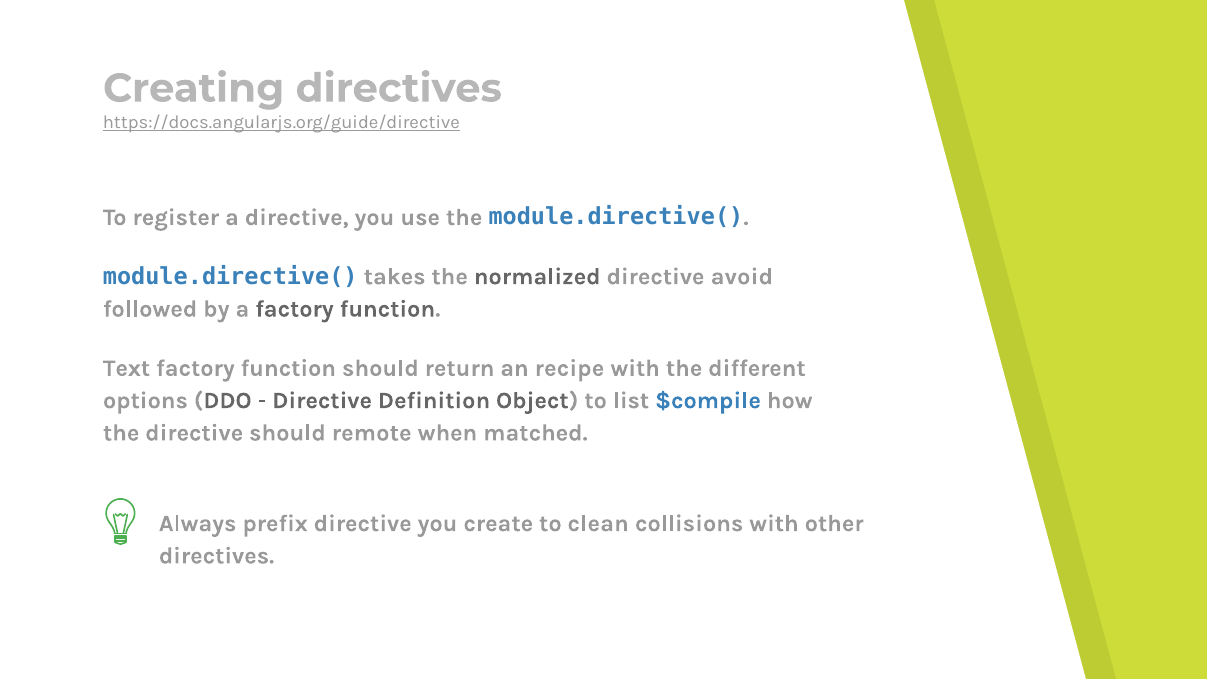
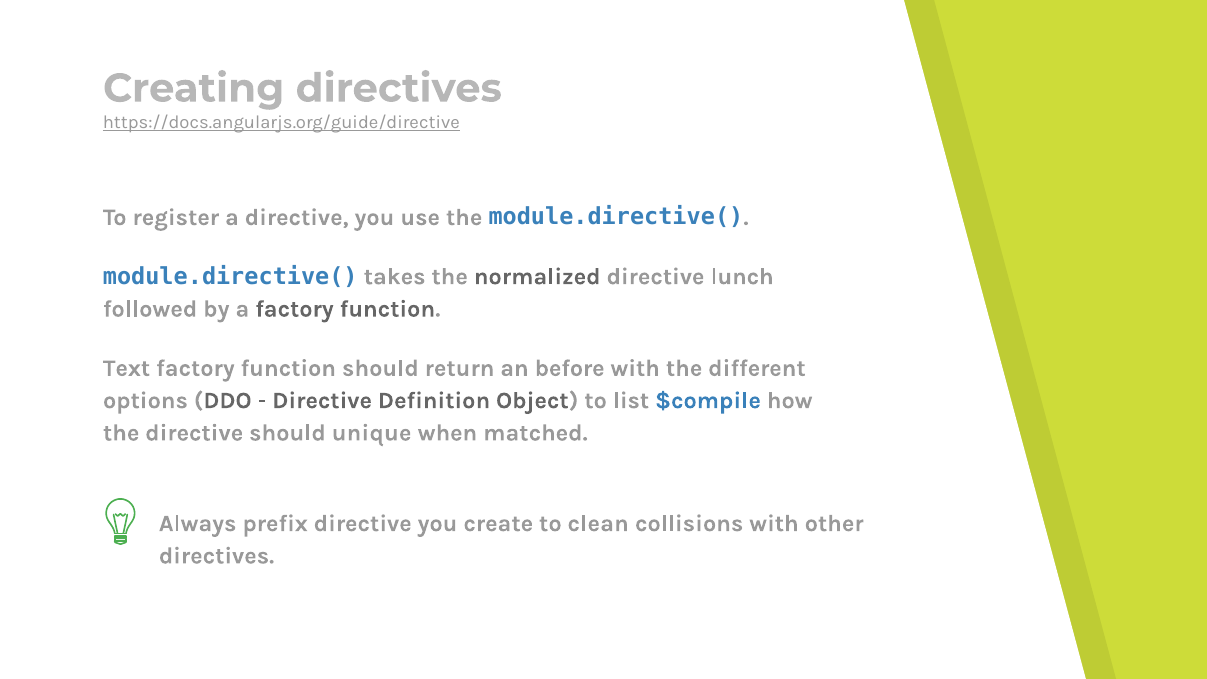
avoid: avoid -> lunch (742, 276)
recipe: recipe -> before (570, 368)
remote: remote -> unique (372, 433)
